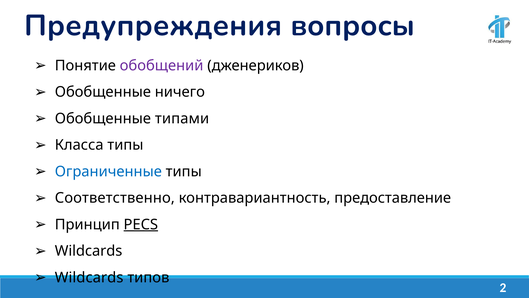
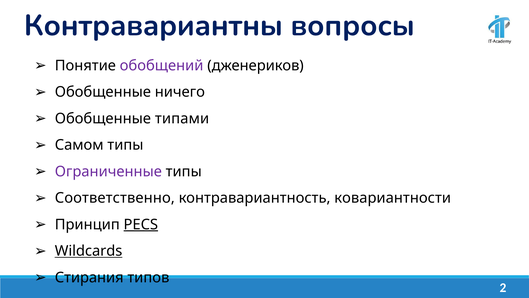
Предупреждения: Предупреждения -> Контравариантны (153, 26)
Класса: Класса -> Самом (79, 145)
Ограниченные colour: blue -> purple (108, 171)
предоставление: предоставление -> ковариантности (393, 198)
Wildcards underline: none -> present (89, 251)
Wildcards: Wildcards -> Стирания (89, 277)
